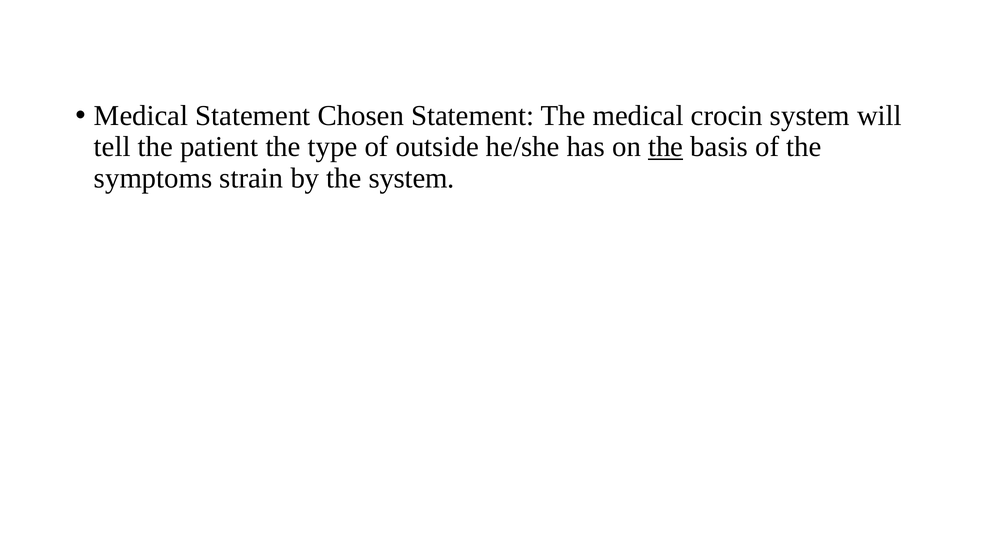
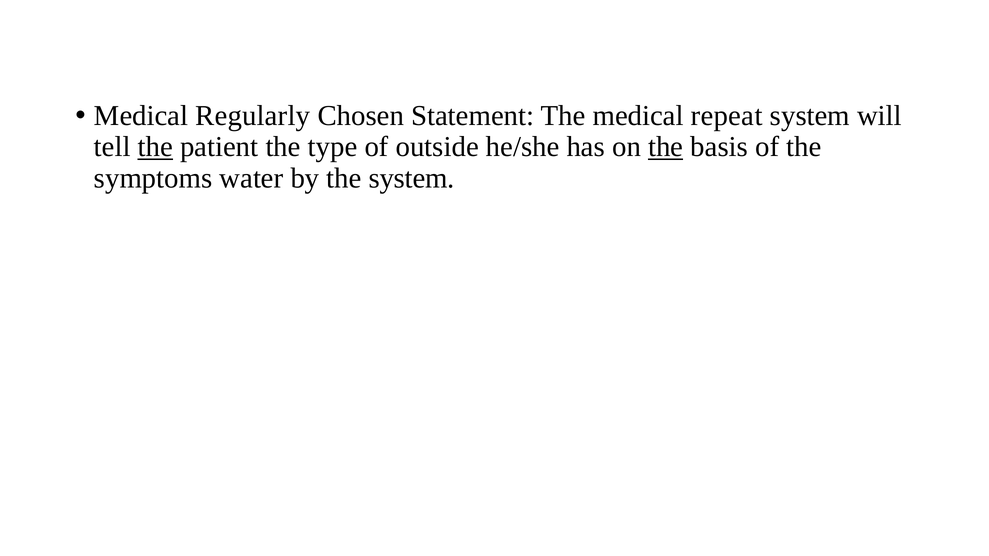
Medical Statement: Statement -> Regularly (253, 116)
crocin: crocin -> repeat (727, 116)
the underline: none -> present (155, 147)
strain: strain -> water (251, 178)
